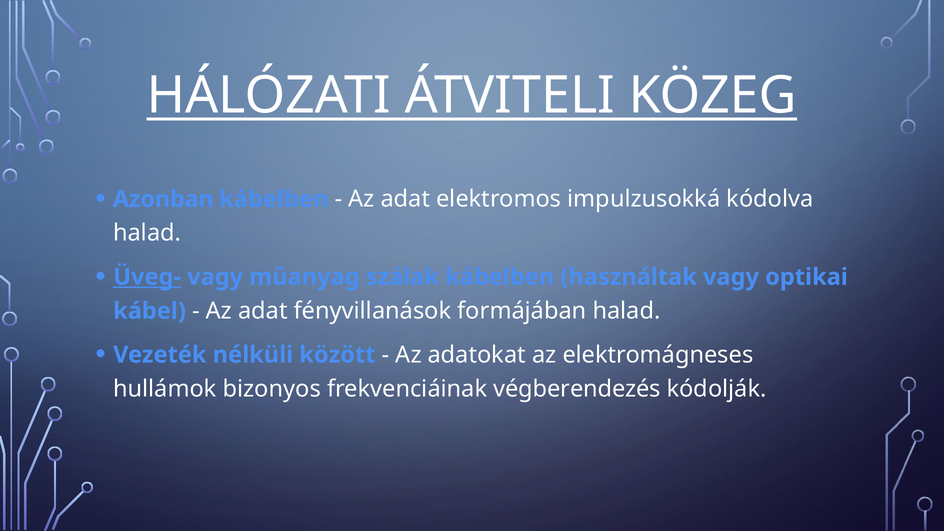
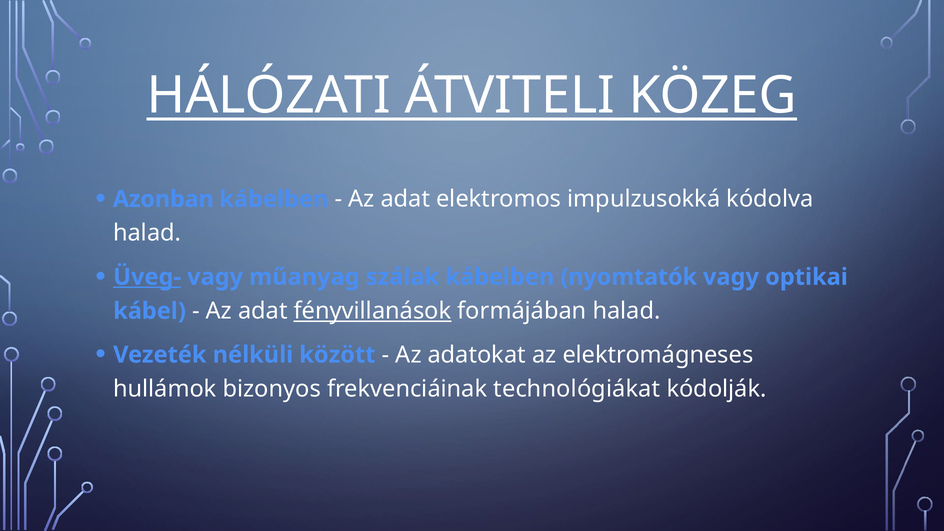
használtak: használtak -> nyomtatók (629, 277)
fényvillanások underline: none -> present (373, 311)
végberendezés: végberendezés -> technológiákat (577, 389)
